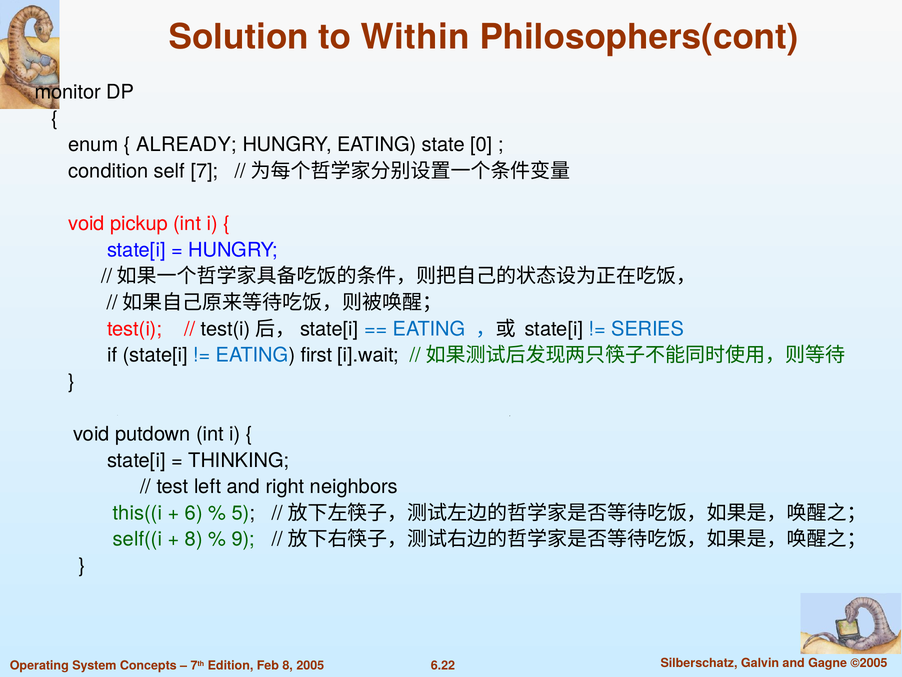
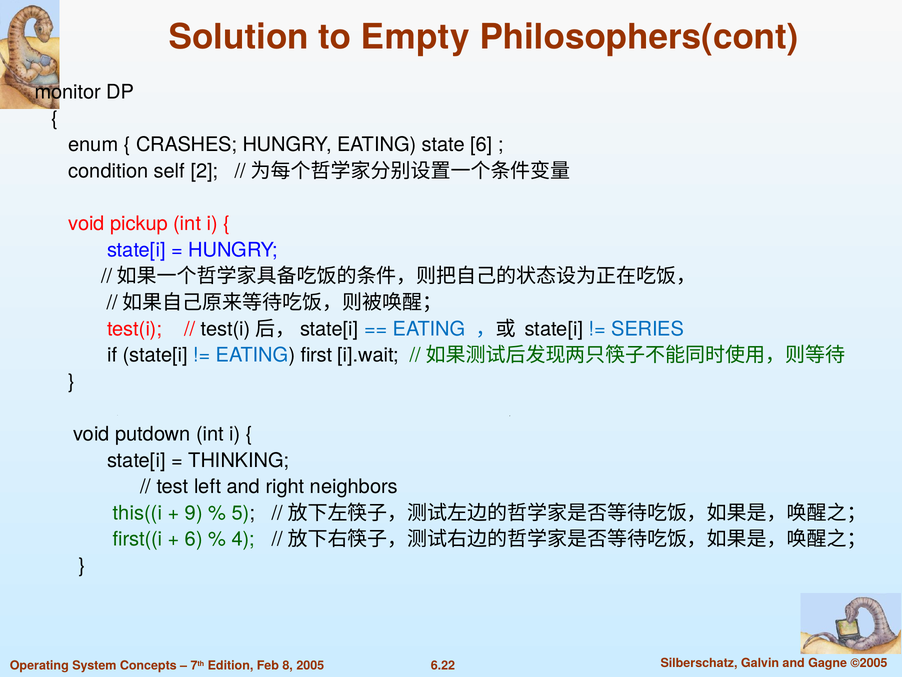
Within: Within -> Empty (415, 37)
ALREADY: ALREADY -> CRASHES (187, 145)
state 0: 0 -> 6 (481, 145)
7: 7 -> 2 (204, 171)
6: 6 -> 9 (194, 513)
self((i: self((i -> first((i (138, 539)
8: 8 -> 6 (194, 539)
9: 9 -> 4 (243, 539)
